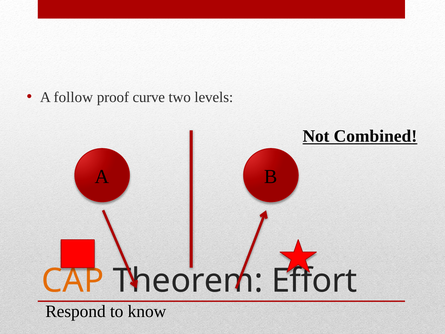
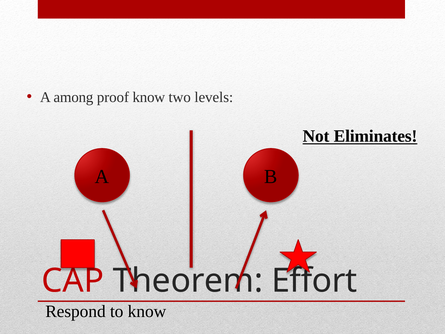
follow: follow -> among (73, 97)
proof curve: curve -> know (149, 97)
Combined: Combined -> Eliminates (376, 136)
CAP colour: orange -> red (73, 280)
